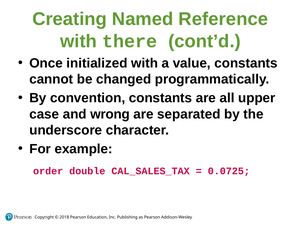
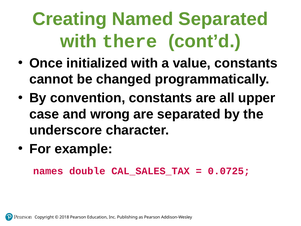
Named Reference: Reference -> Separated (223, 19)
order: order -> names (48, 171)
